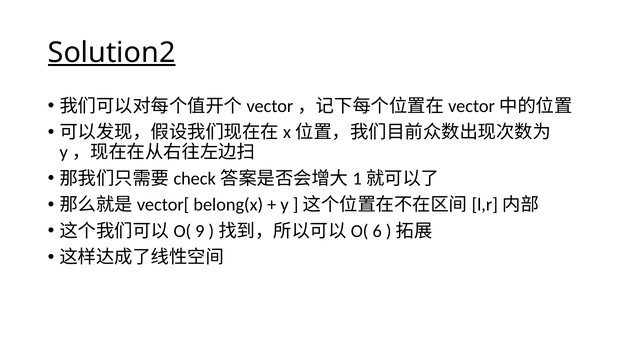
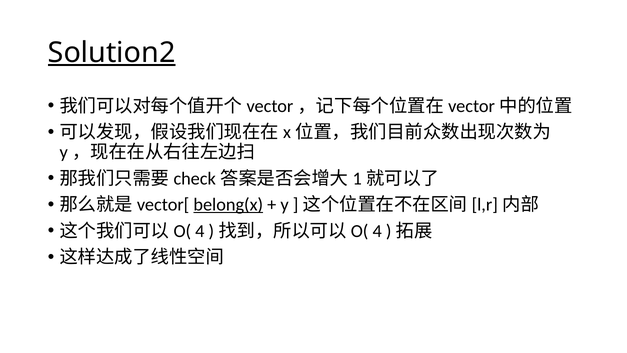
belong(x underline: none -> present (228, 205)
9: 9 -> 4 (200, 231)
6: 6 -> 4 (377, 231)
